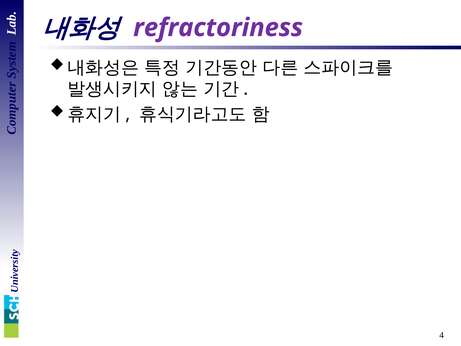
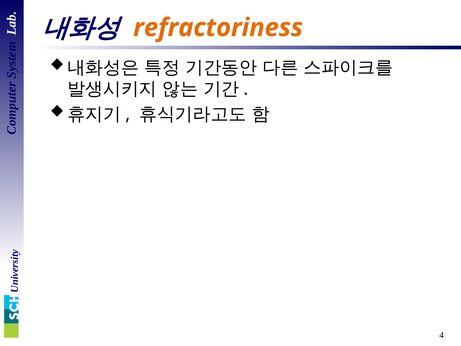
refractoriness colour: purple -> orange (218, 28)
